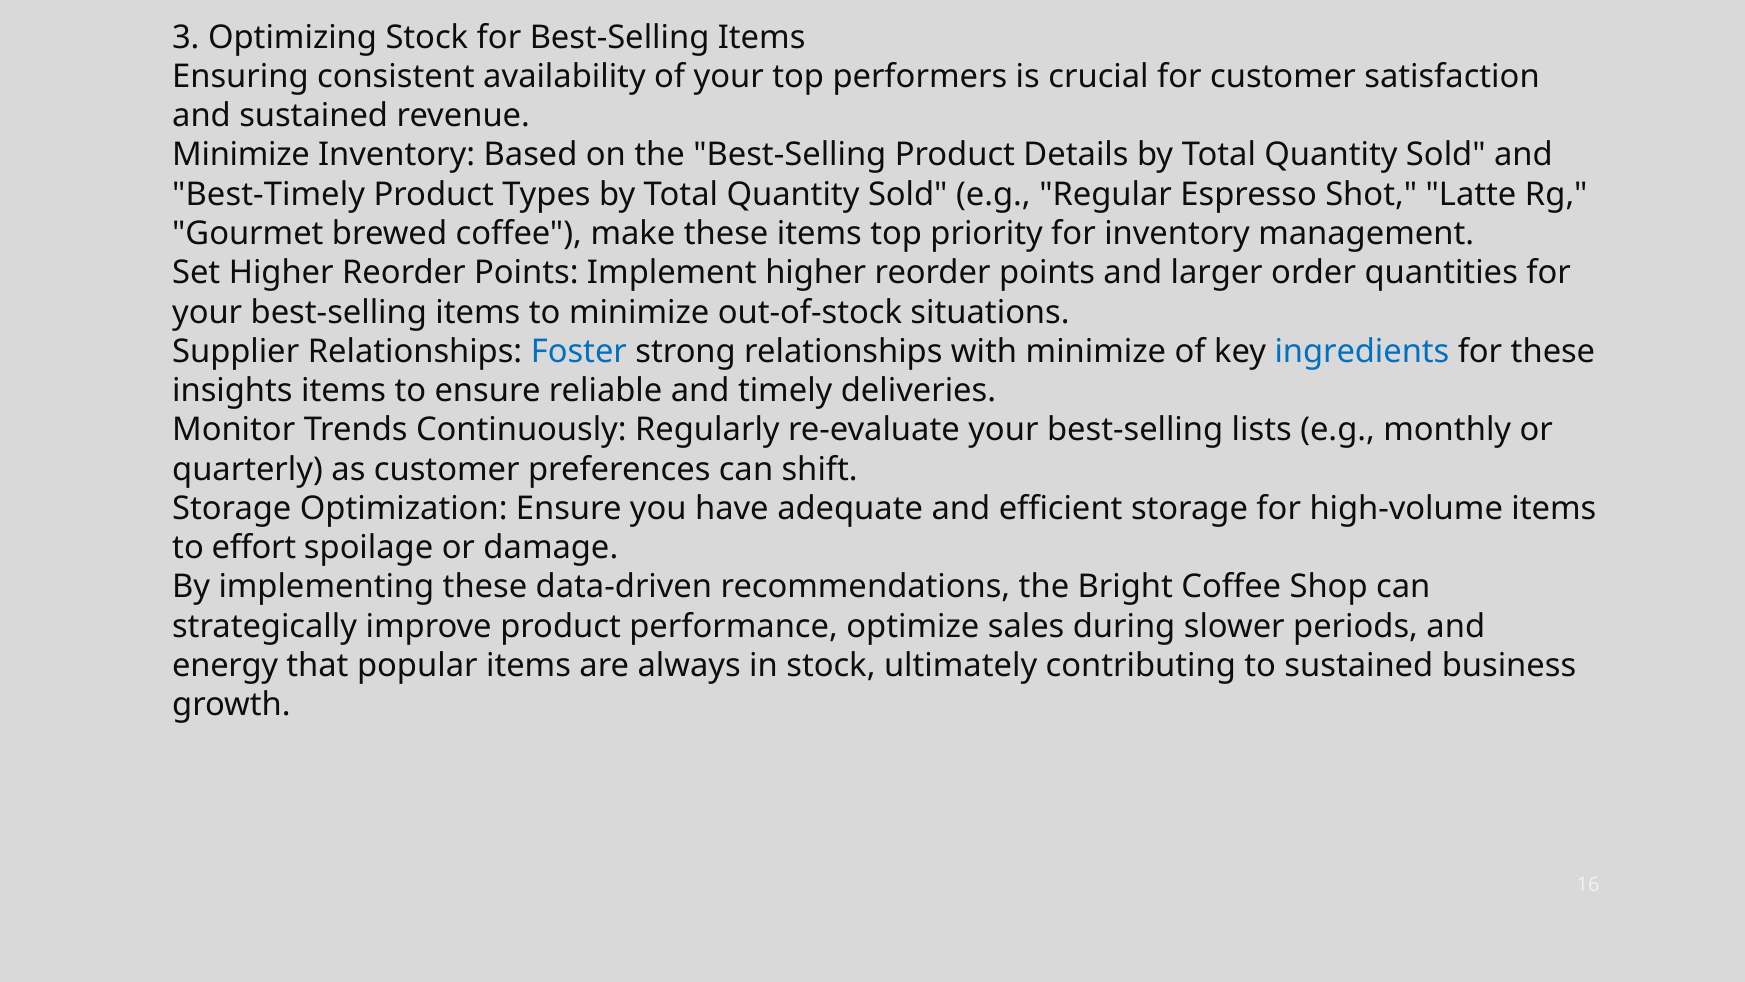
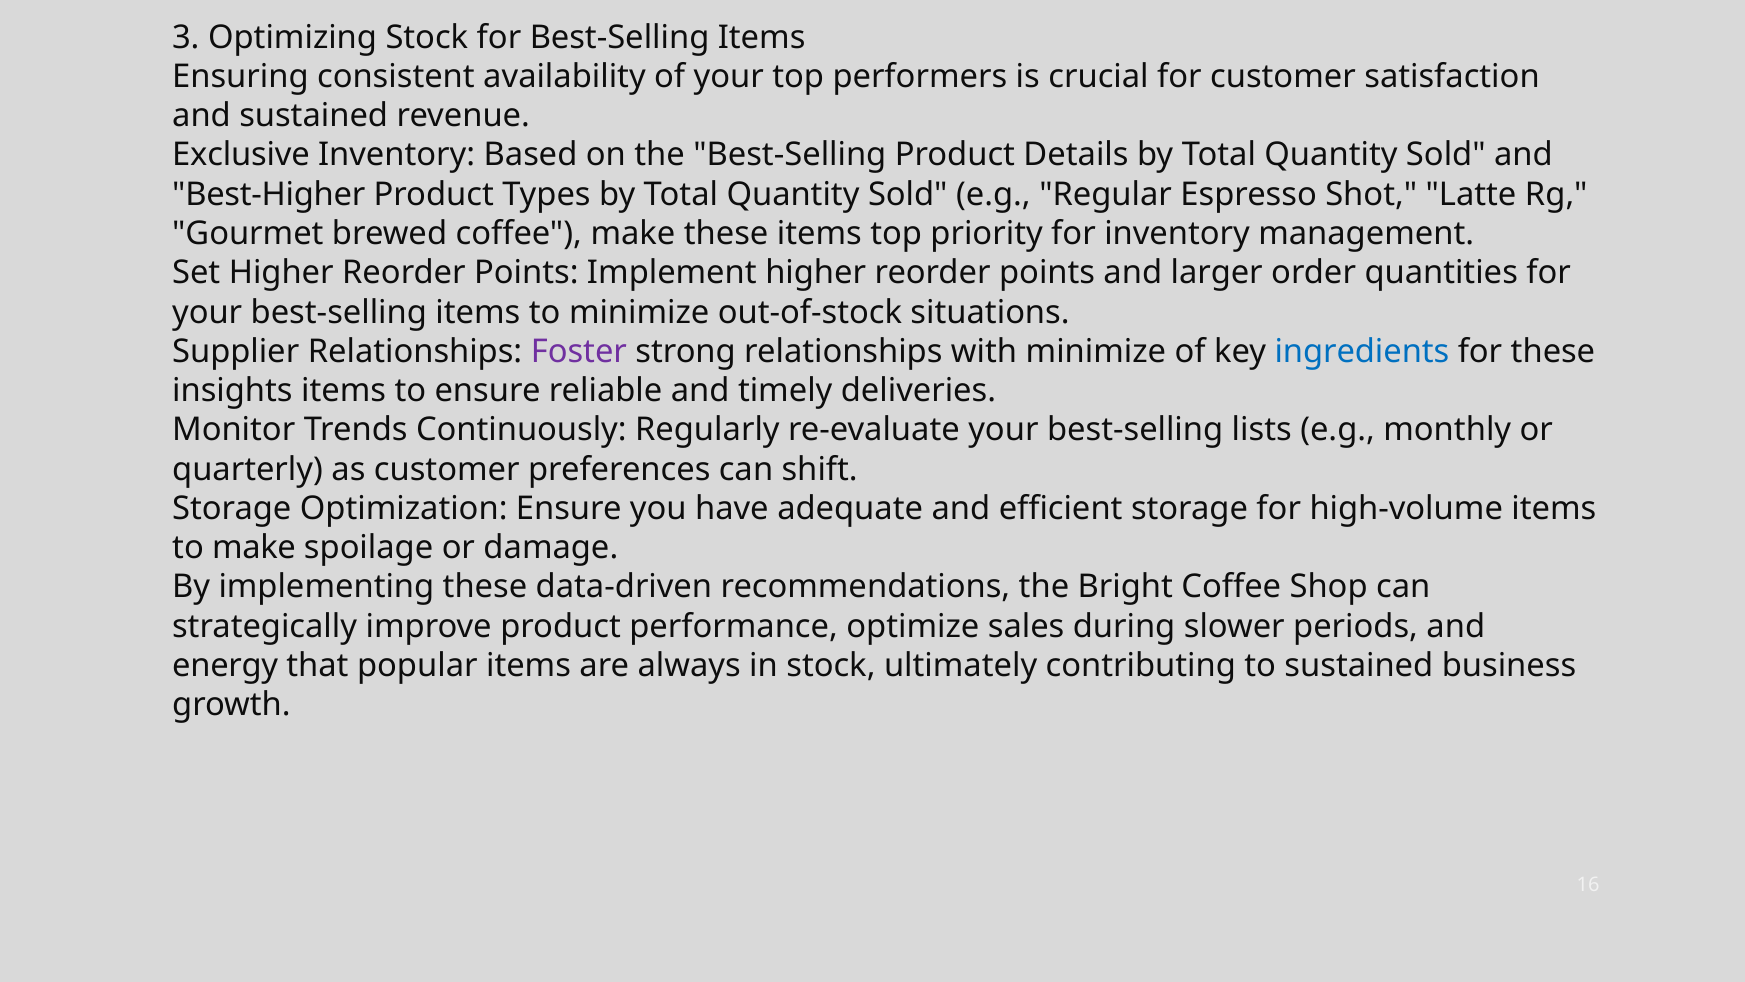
Minimize: Minimize -> Exclusive (241, 155)
Best-Timely: Best-Timely -> Best-Higher (269, 194)
Foster colour: blue -> purple (579, 351)
to effort: effort -> make (254, 548)
